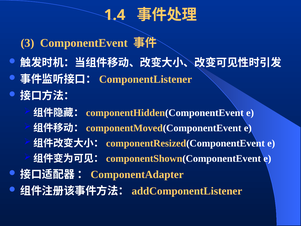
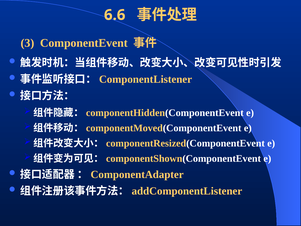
1.4: 1.4 -> 6.6 (115, 15)
